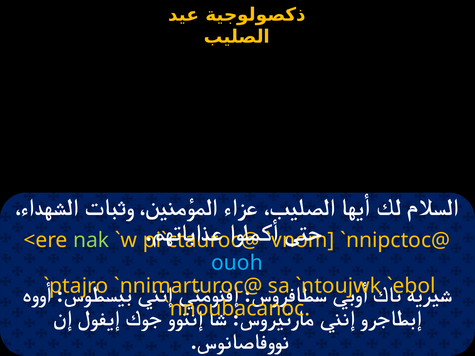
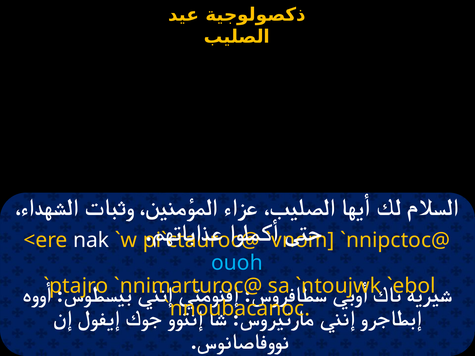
nak colour: light green -> white (91, 240)
